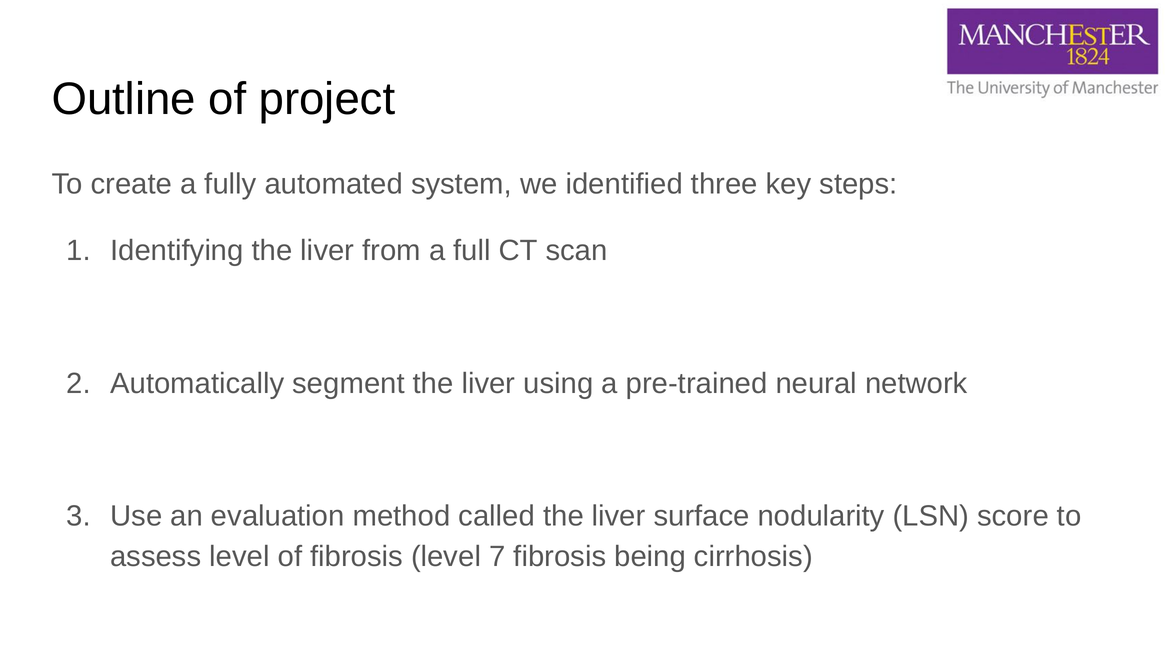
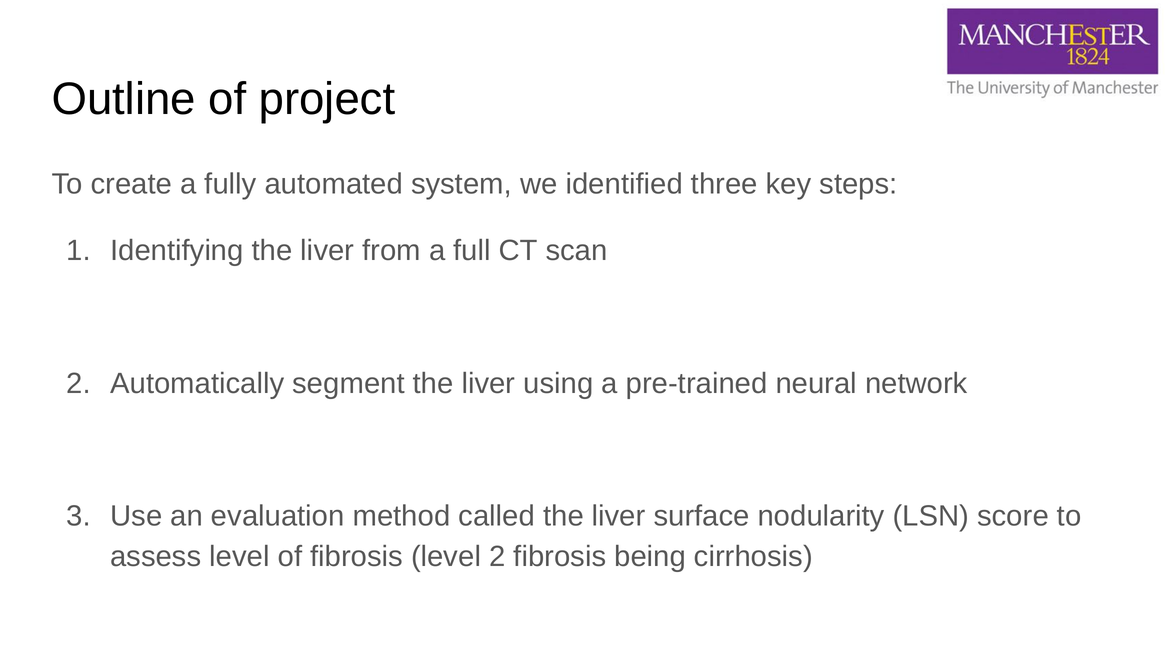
level 7: 7 -> 2 (497, 557)
